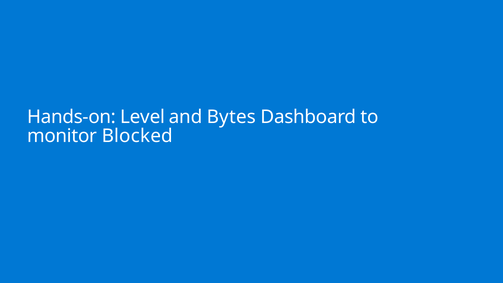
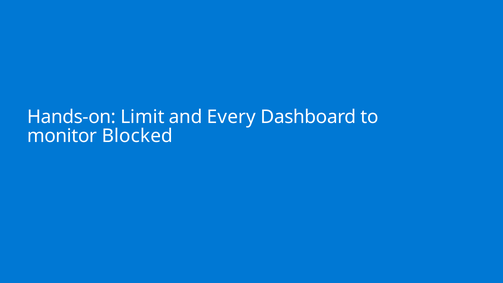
Level: Level -> Limit (142, 117)
Bytes: Bytes -> Every (231, 117)
